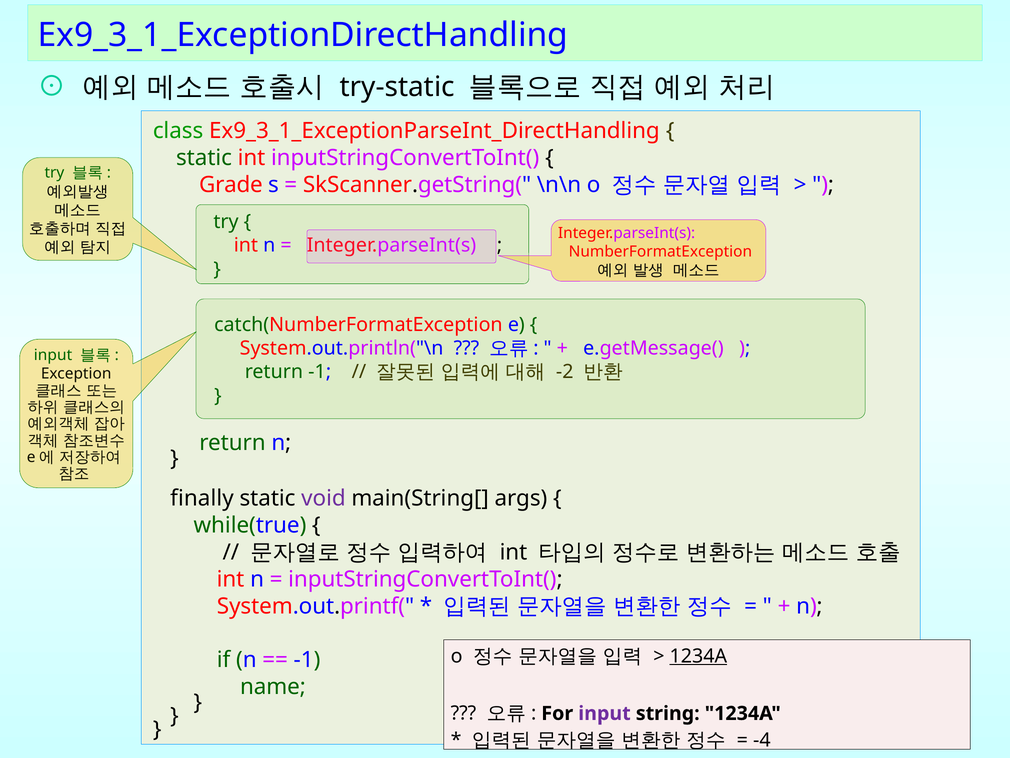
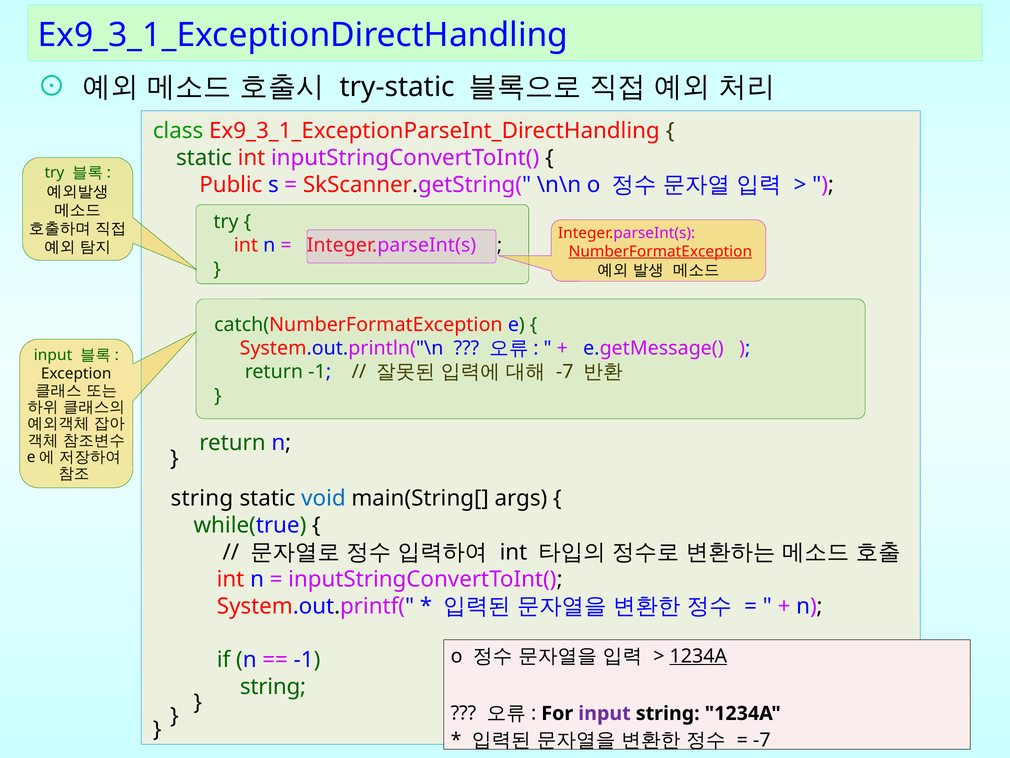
Grade: Grade -> Public (231, 185)
NumberFormatException underline: none -> present (660, 251)
-2: -2 -> -7 (565, 372)
finally: finally -> string (202, 498)
void colour: purple -> blue (323, 498)
name: name -> string (273, 687)
-4: -4 -> -7 (762, 740)
